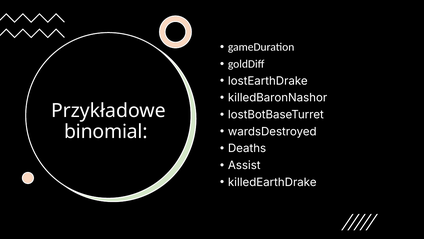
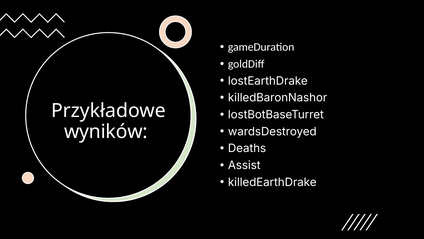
binomial: binomial -> wyników (106, 132)
